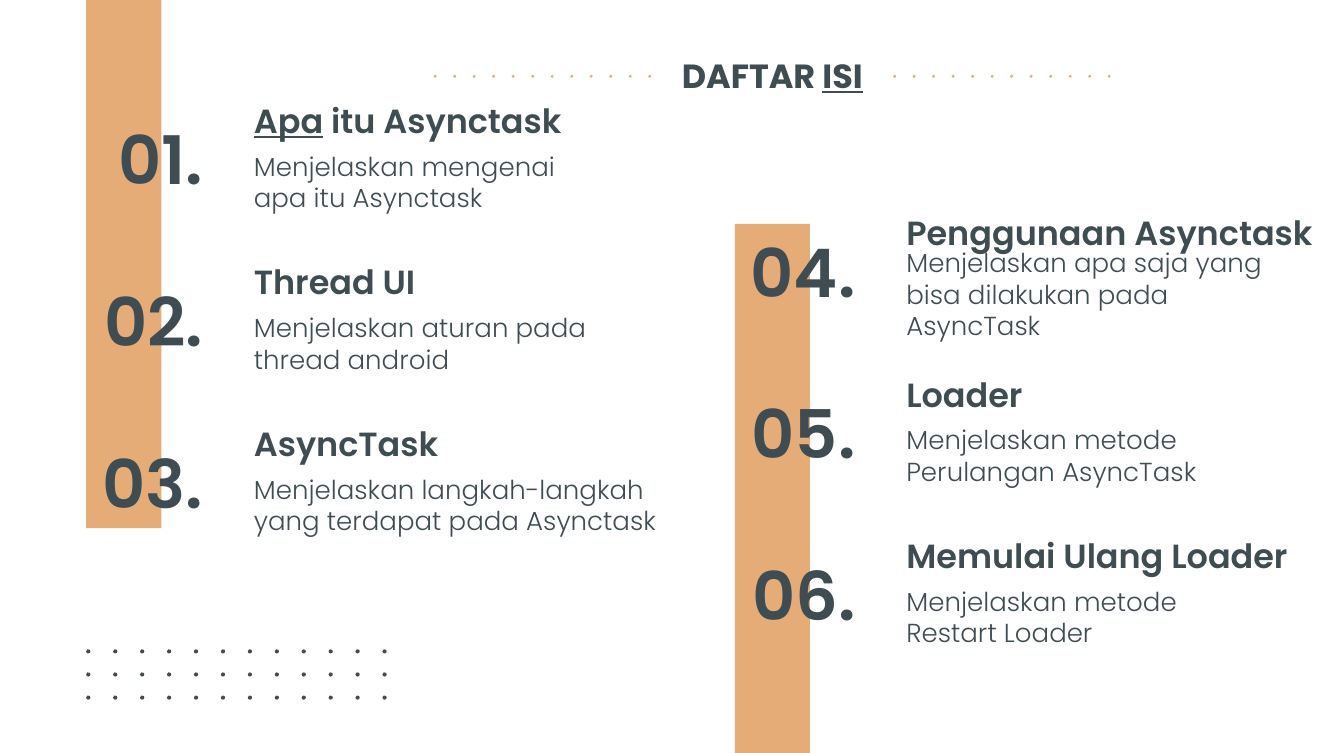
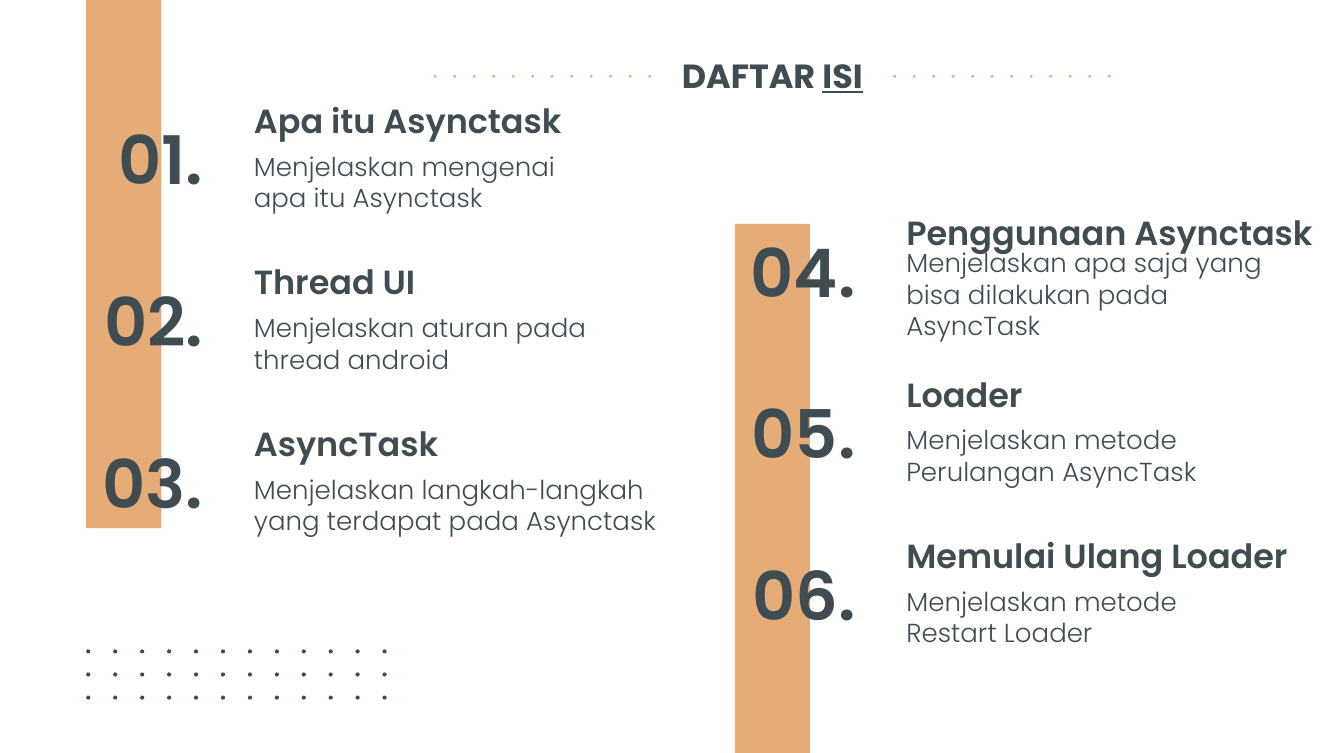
Apa underline: present -> none (289, 122)
